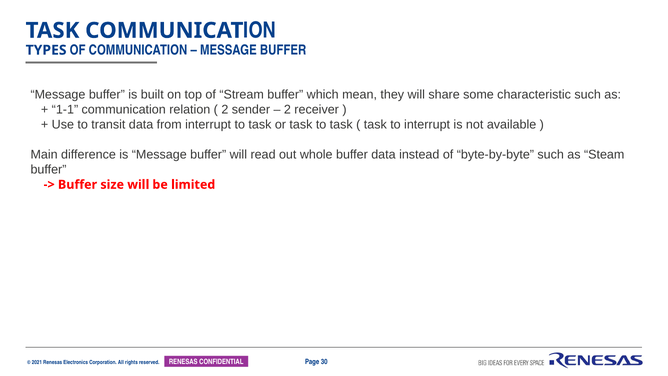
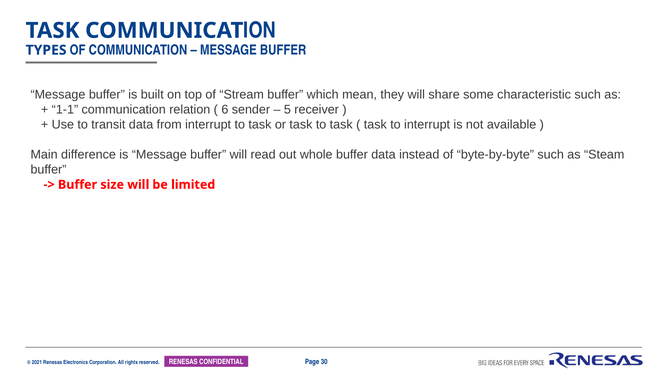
2: 2 -> 6 (225, 109)
2: 2 -> 5 (287, 109)
